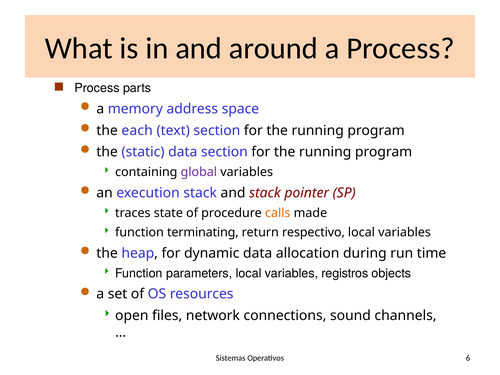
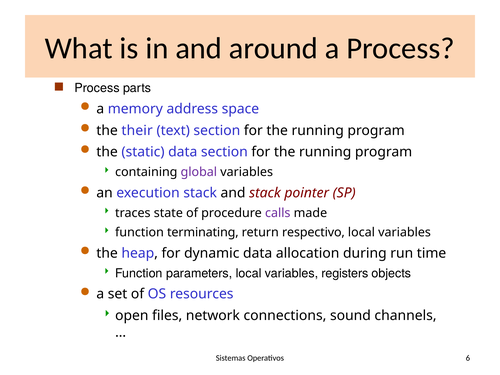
each: each -> their (137, 130)
calls colour: orange -> purple (278, 213)
registros: registros -> registers (345, 273)
